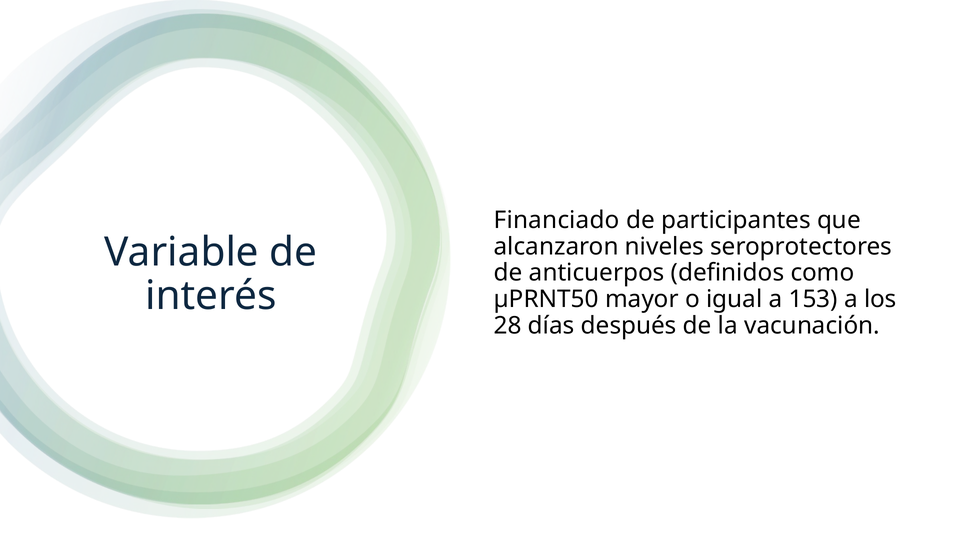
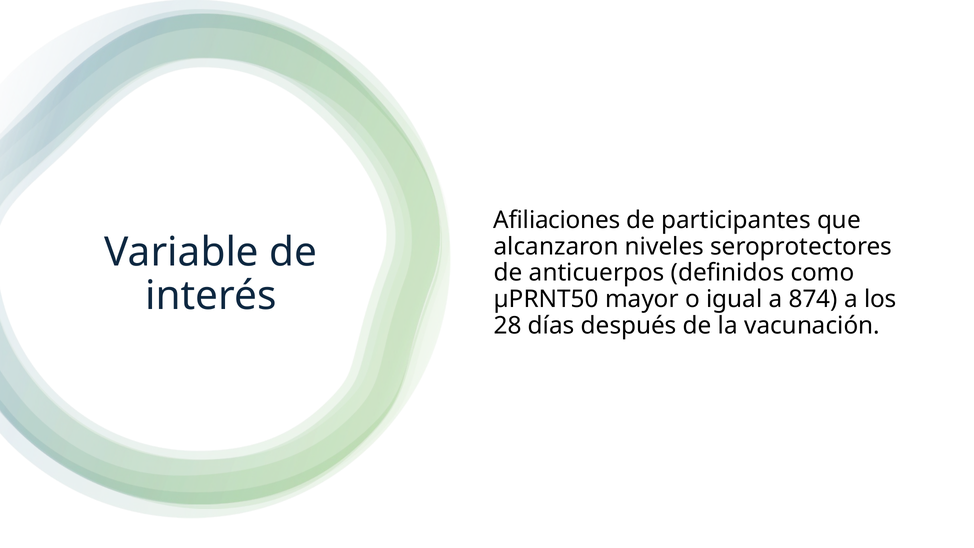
Financiado: Financiado -> Afiliaciones (557, 220)
153: 153 -> 874 (813, 299)
